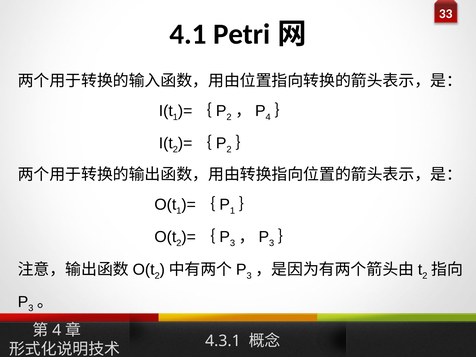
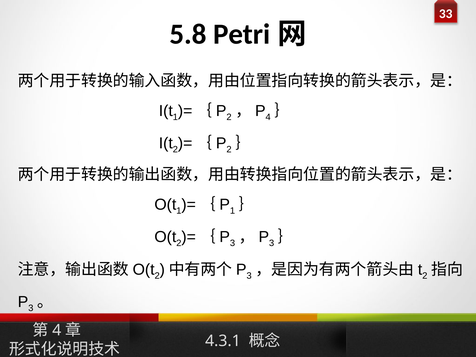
4.1: 4.1 -> 5.8 (188, 34)
